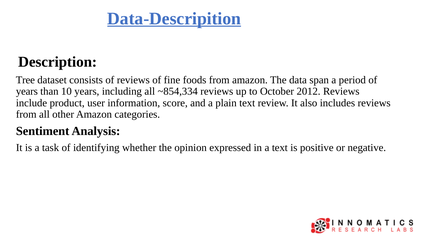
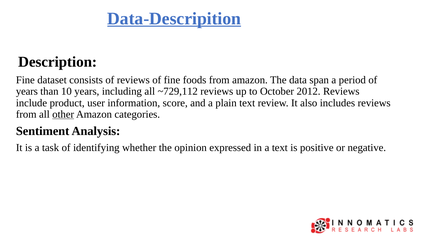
Tree: Tree -> Fine (25, 80)
~854,334: ~854,334 -> ~729,112 (178, 91)
other underline: none -> present (63, 114)
